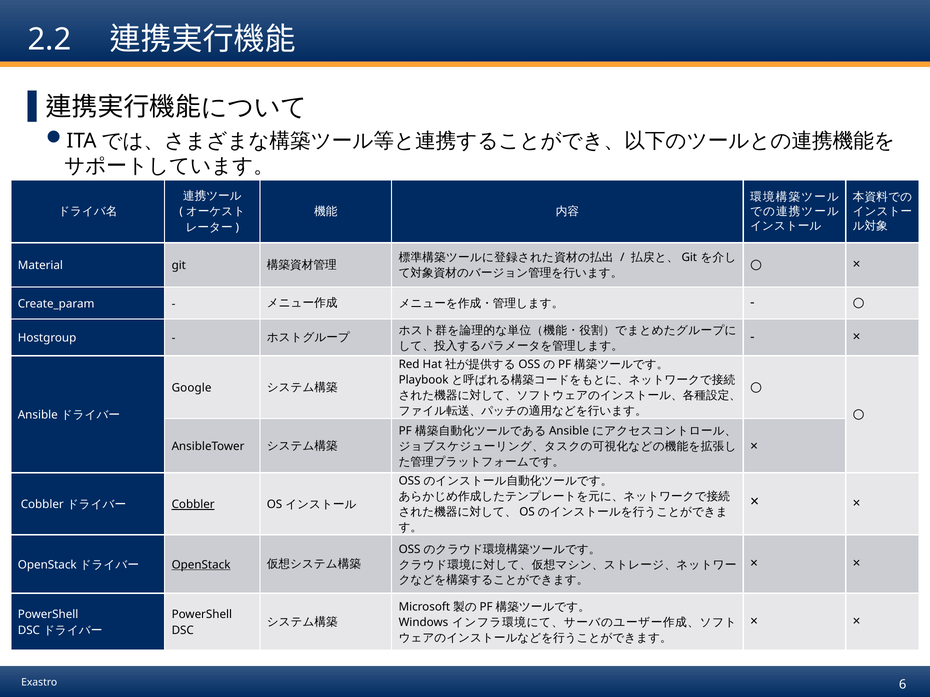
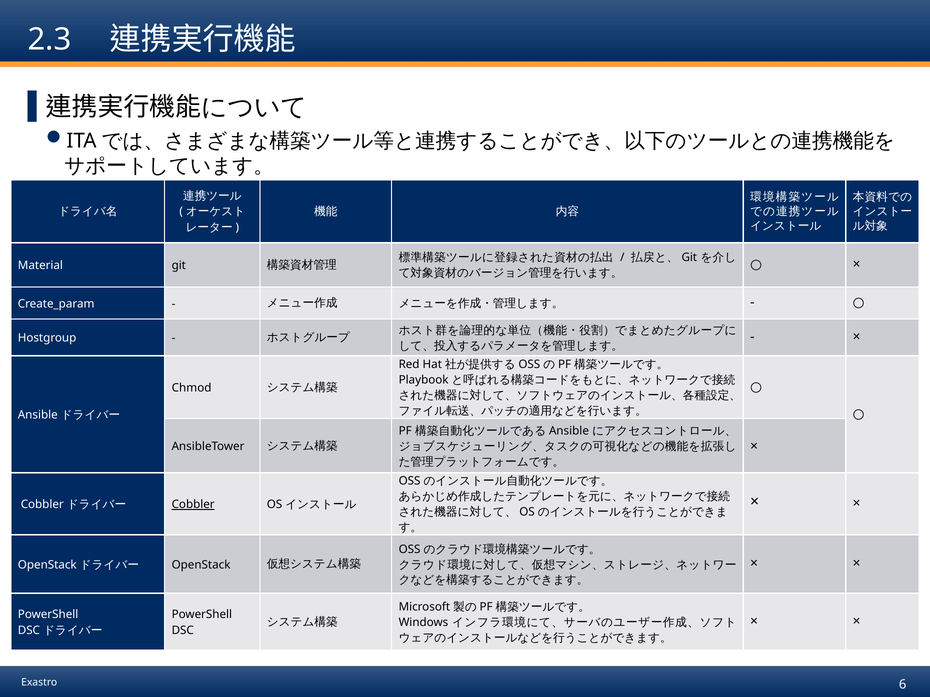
2.2: 2.2 -> 2.3 (49, 39)
Google: Google -> Chmod (192, 388)
OpenStack underline: present -> none (201, 565)
